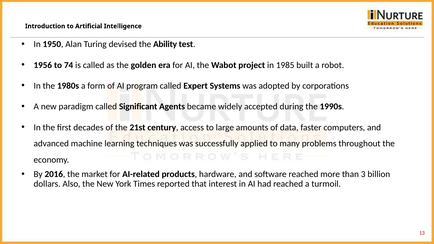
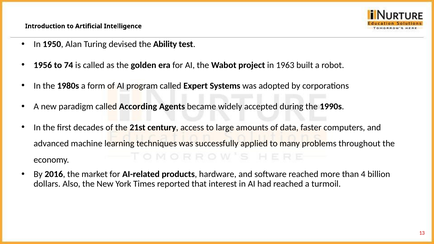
1985: 1985 -> 1963 (285, 65)
Significant: Significant -> According (138, 107)
3: 3 -> 4 (363, 174)
